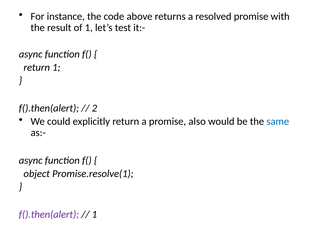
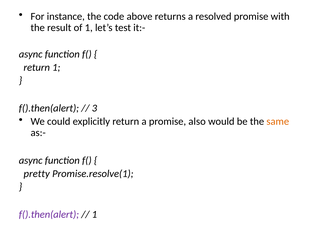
2: 2 -> 3 (94, 108)
same colour: blue -> orange (278, 122)
object: object -> pretty (37, 174)
